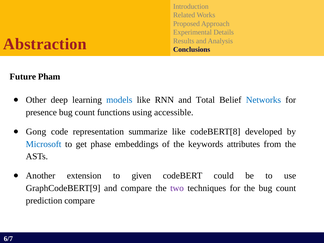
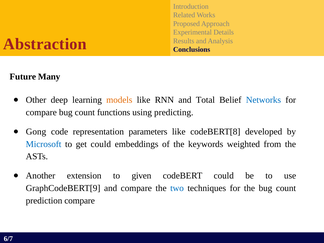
Pham: Pham -> Many (49, 77)
models colour: blue -> orange (119, 100)
presence: presence -> compare (41, 112)
accessible: accessible -> predicting (174, 112)
summarize: summarize -> parameters (148, 132)
get phase: phase -> could (101, 144)
attributes: attributes -> weighted (243, 144)
two colour: purple -> blue (177, 188)
